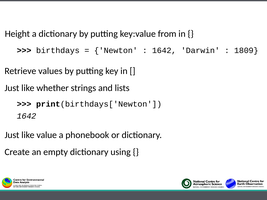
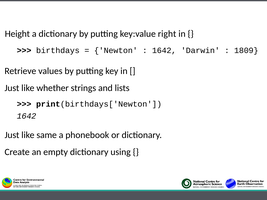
from: from -> right (167, 34)
value: value -> same (47, 135)
